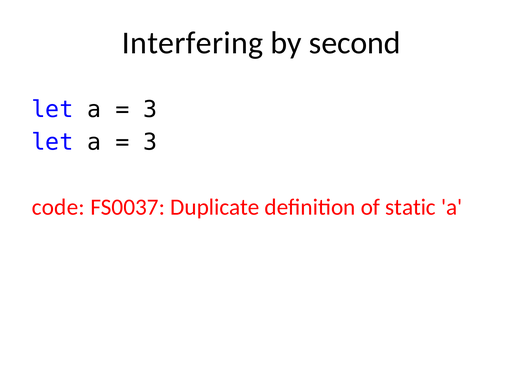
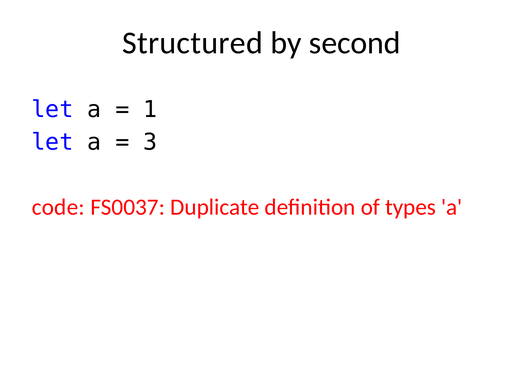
Interfering: Interfering -> Structured (193, 43)
3: 3 -> 1 (150, 110)
static: static -> types (411, 207)
